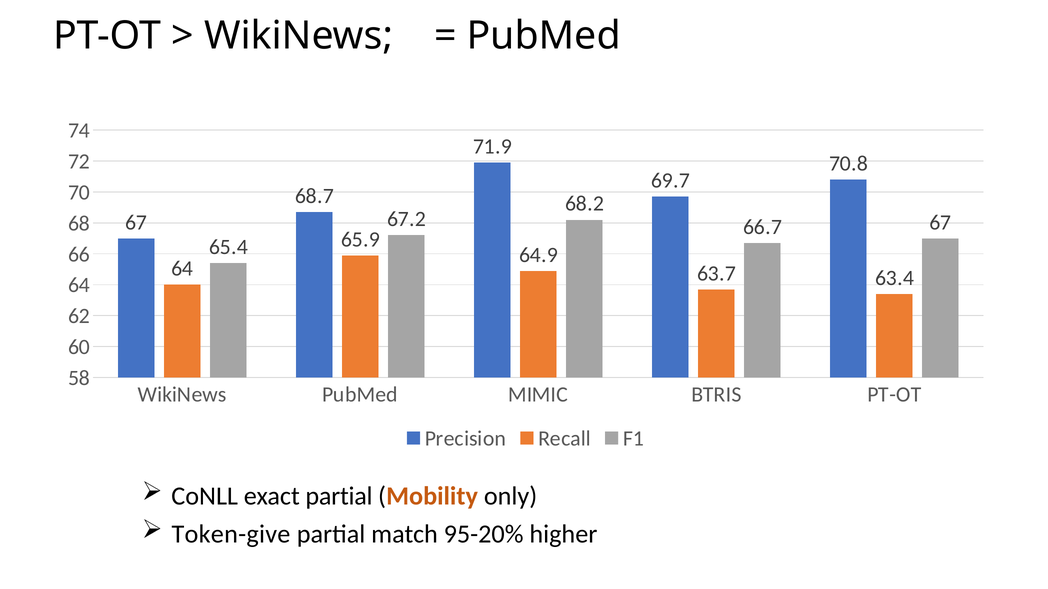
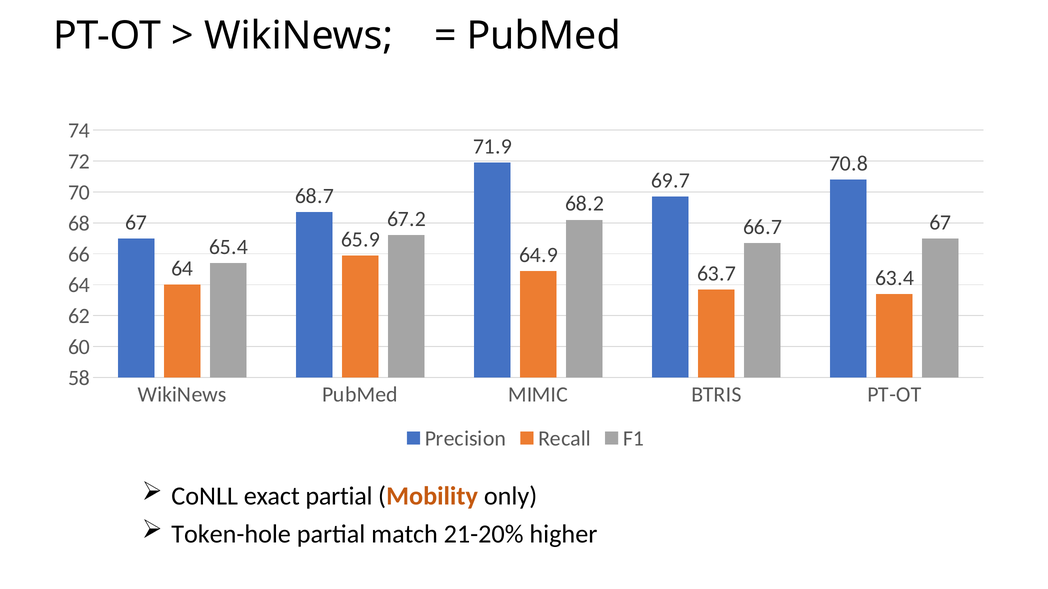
Token-give: Token-give -> Token-hole (231, 534)
95-20%: 95-20% -> 21-20% (484, 534)
